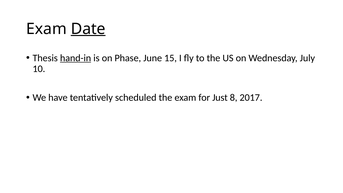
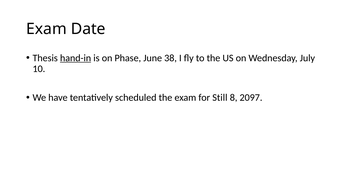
Date underline: present -> none (88, 29)
15: 15 -> 38 (171, 58)
Just: Just -> Still (220, 98)
2017: 2017 -> 2097 (251, 98)
